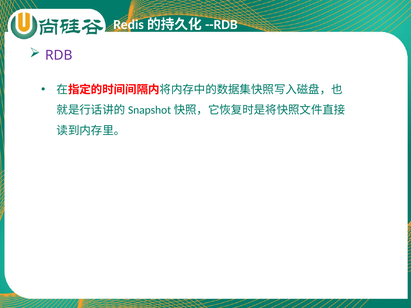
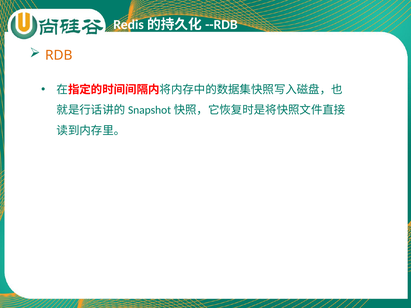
RDB colour: purple -> orange (59, 55)
